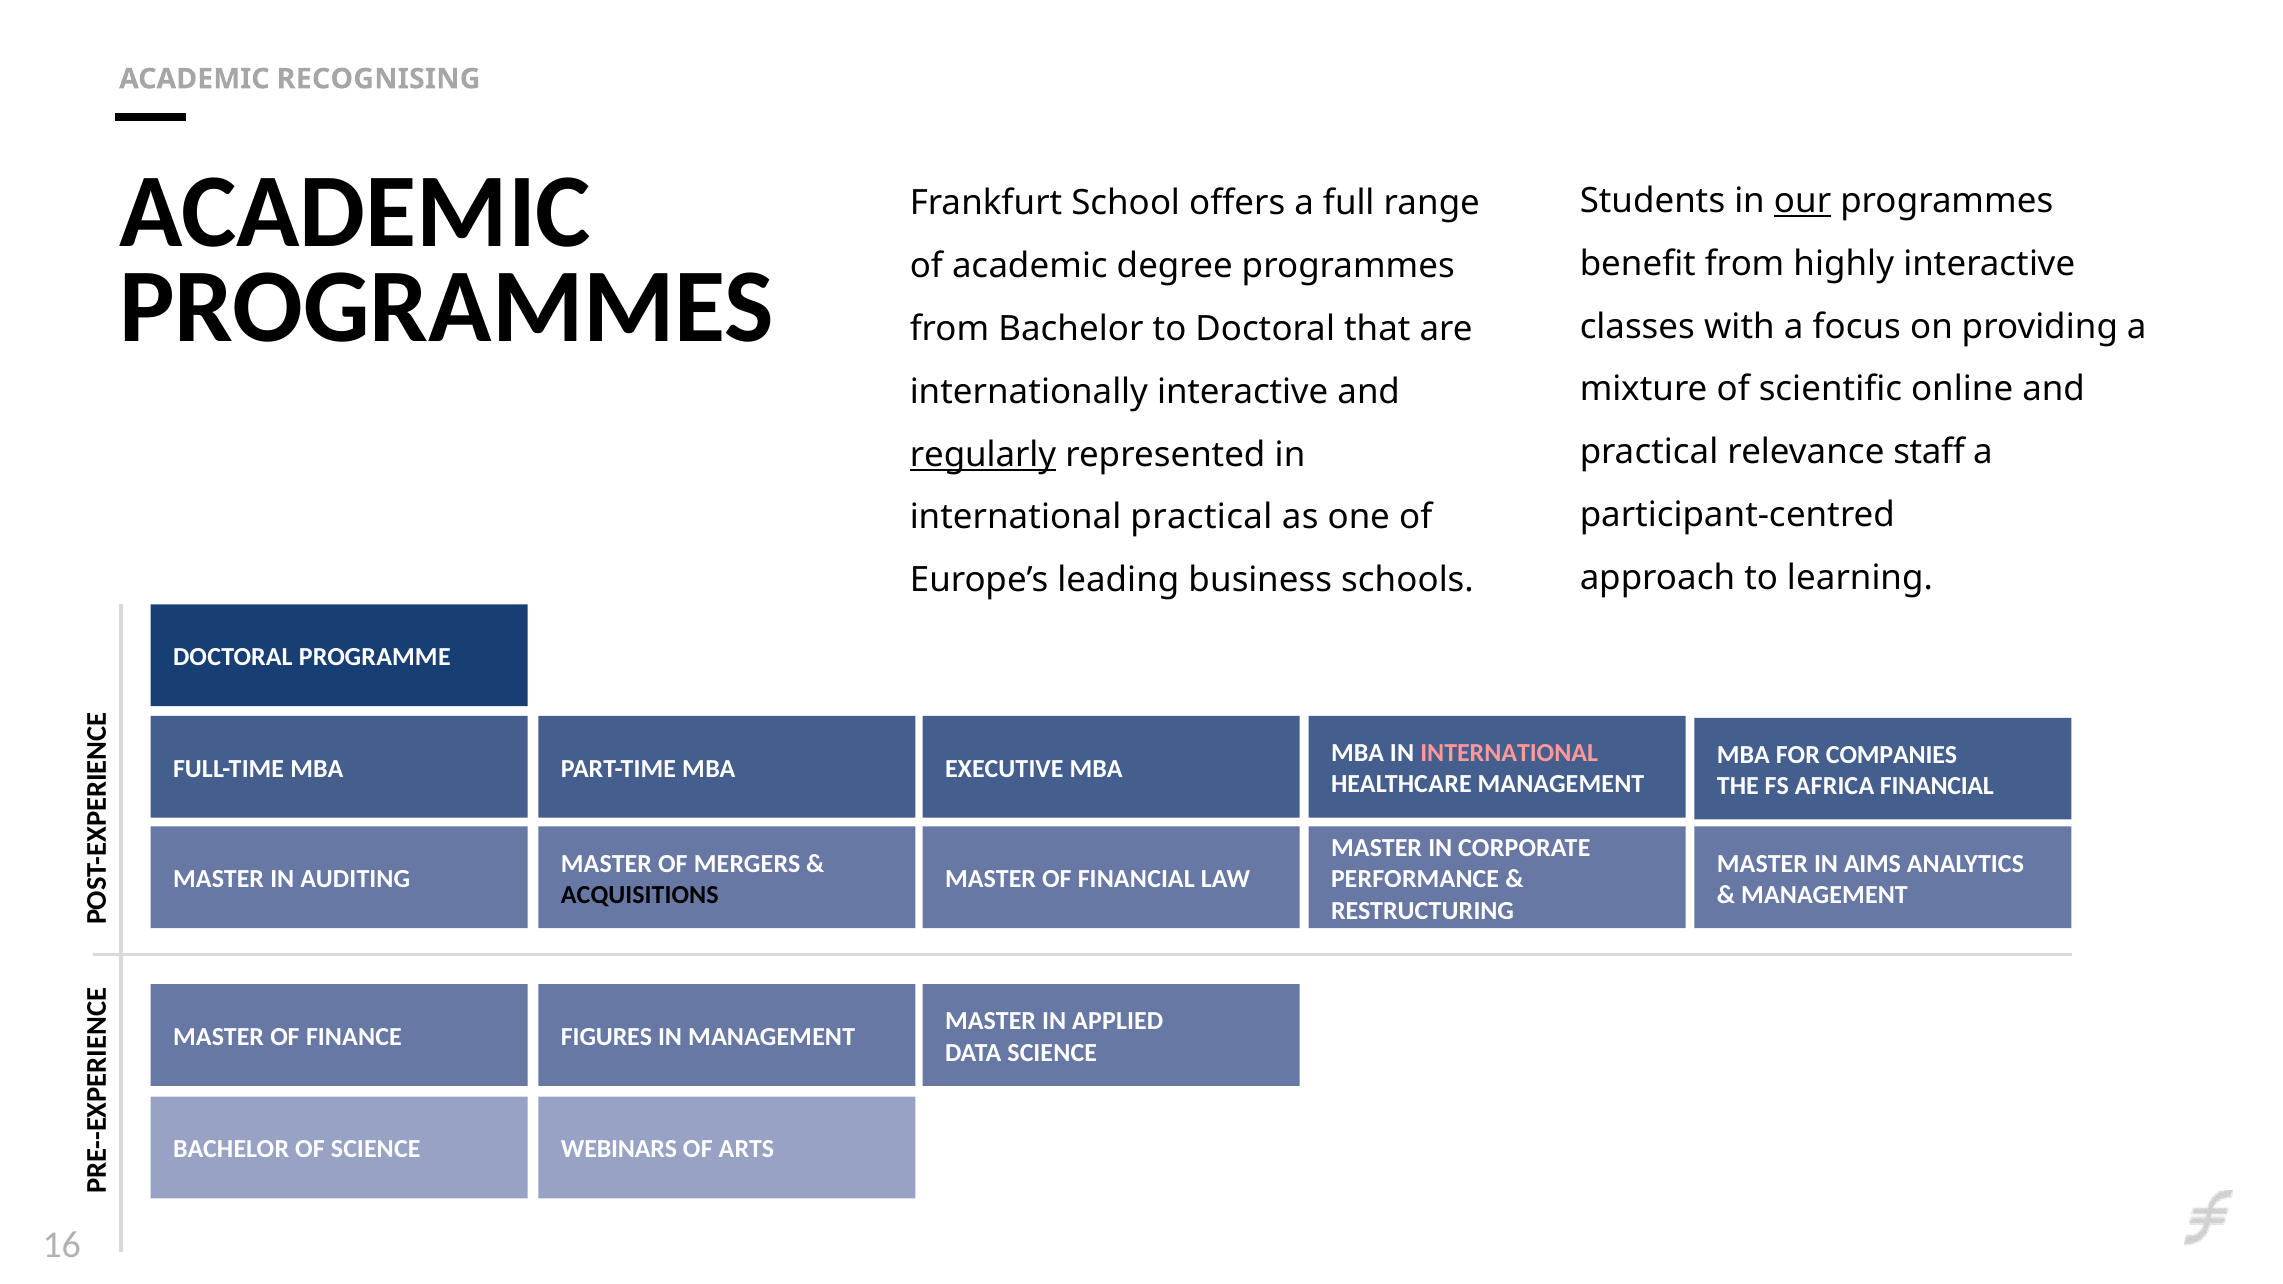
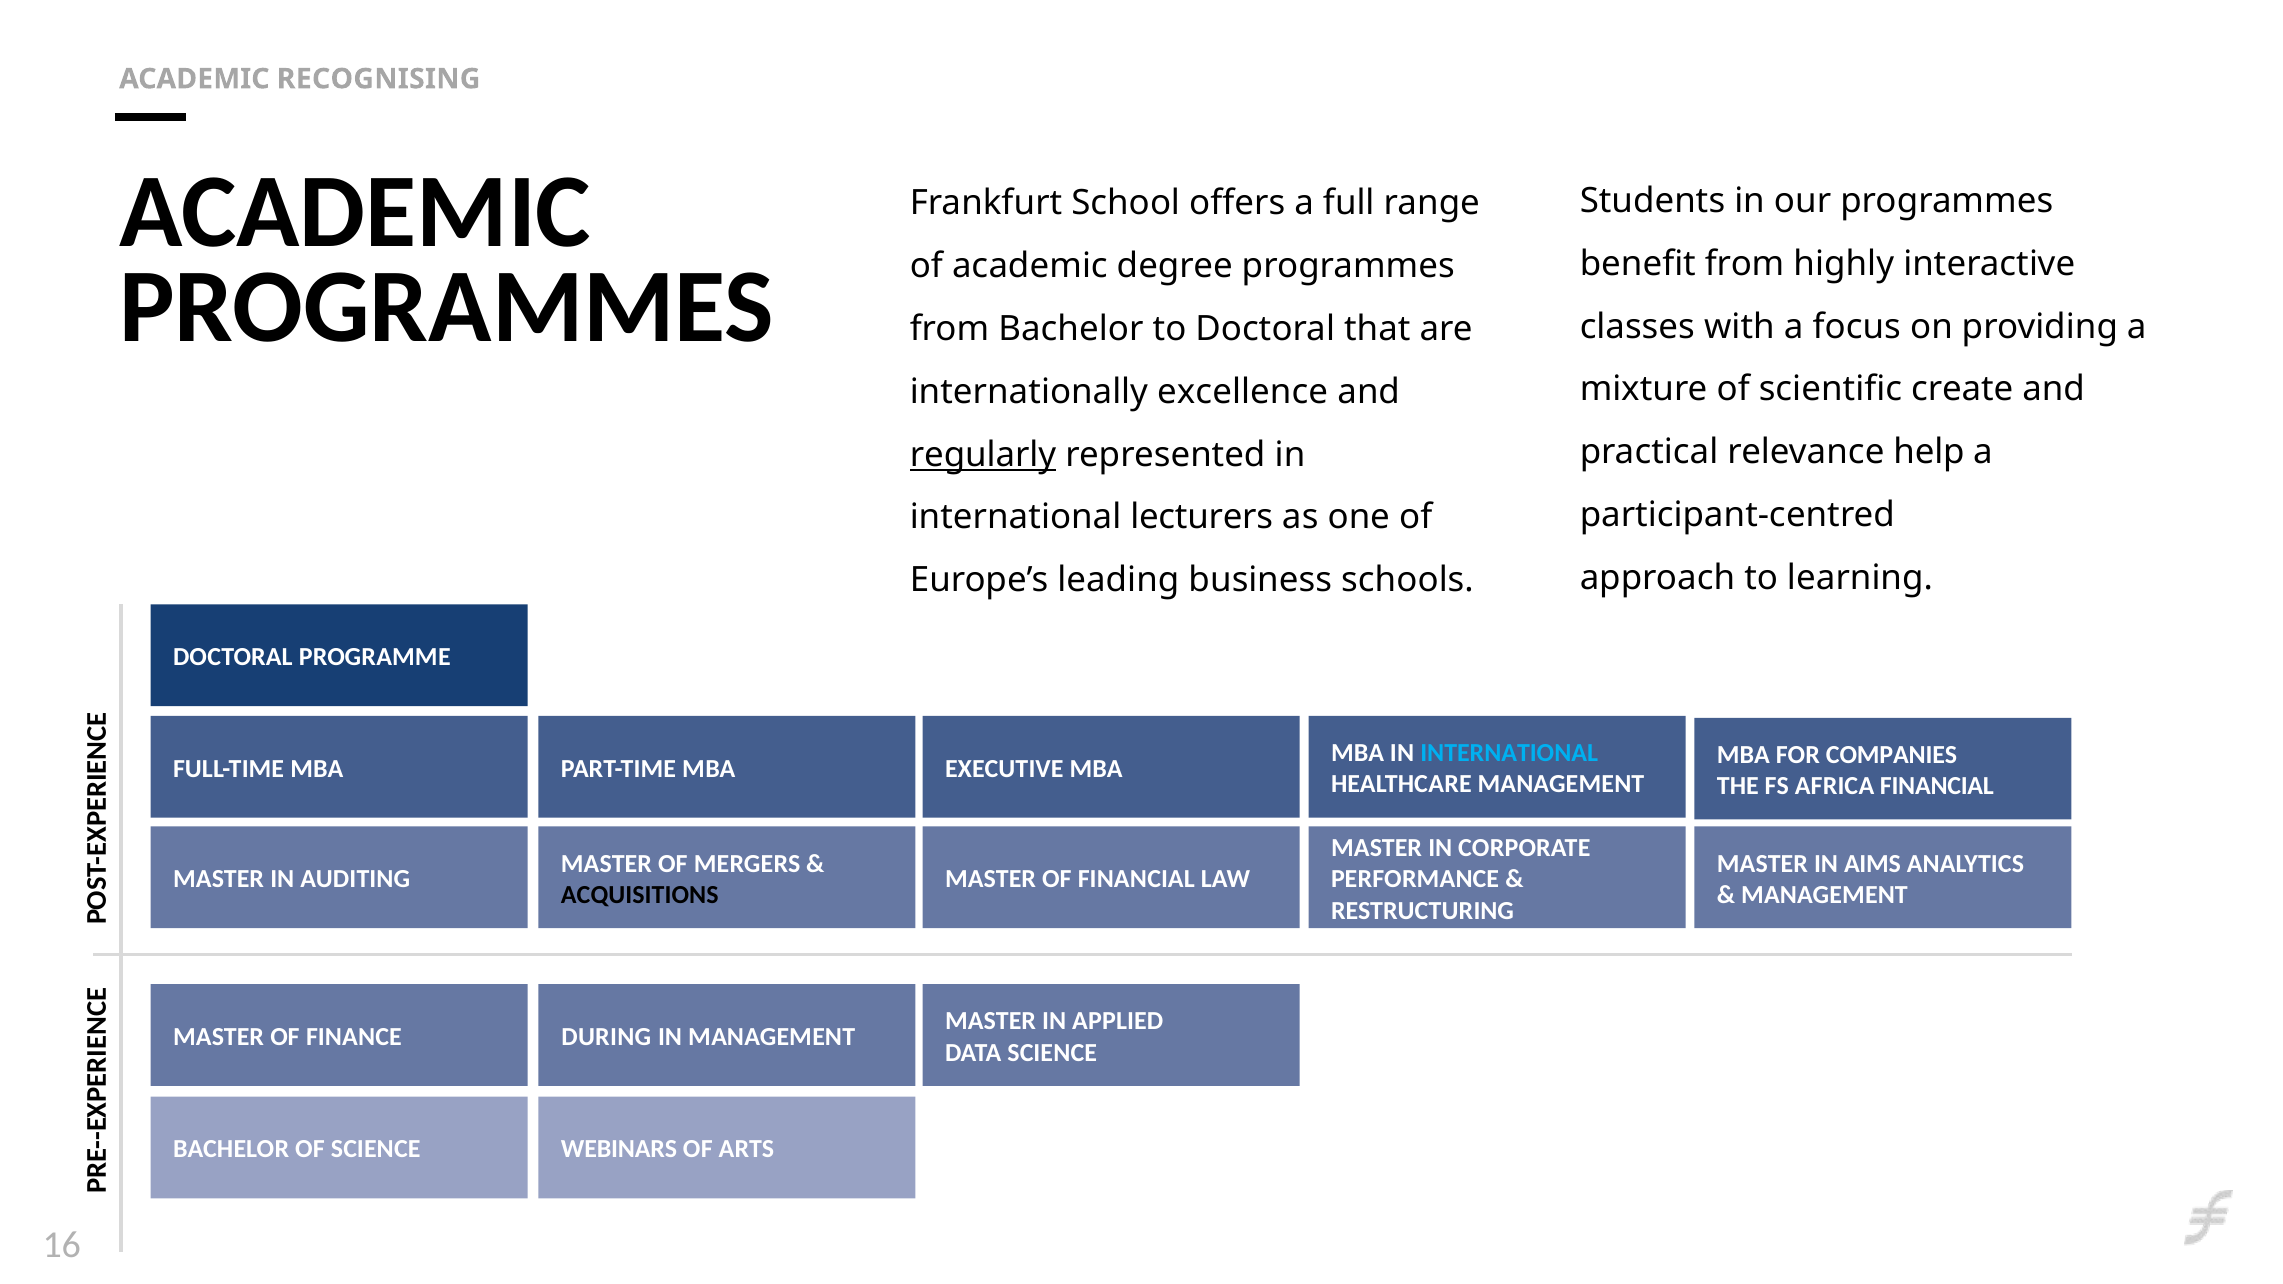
our underline: present -> none (1803, 201)
online: online -> create (1962, 389)
internationally interactive: interactive -> excellence (1243, 392)
staff: staff -> help (1929, 452)
international practical: practical -> lecturers (1202, 518)
INTERNATIONAL colour: pink -> light blue (1509, 753)
FIGURES: FIGURES -> DURING (606, 1037)
